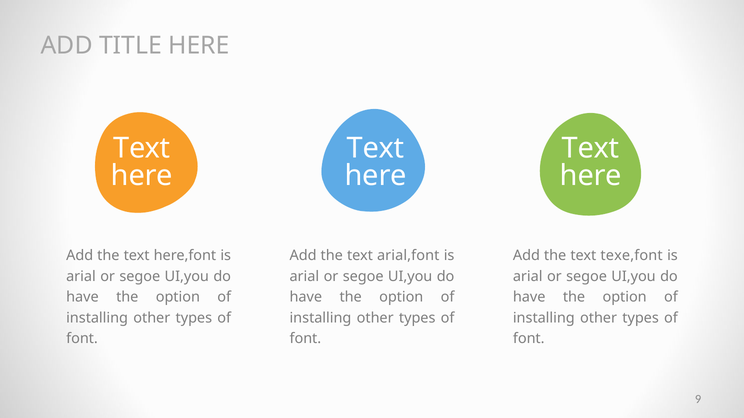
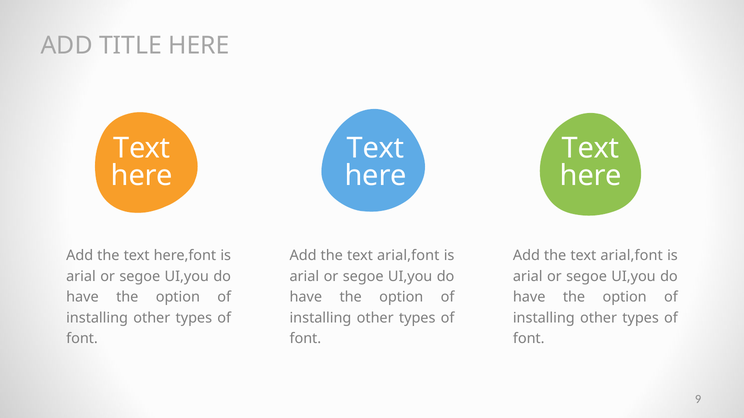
texe,font: texe,font -> arial,font (632, 256)
